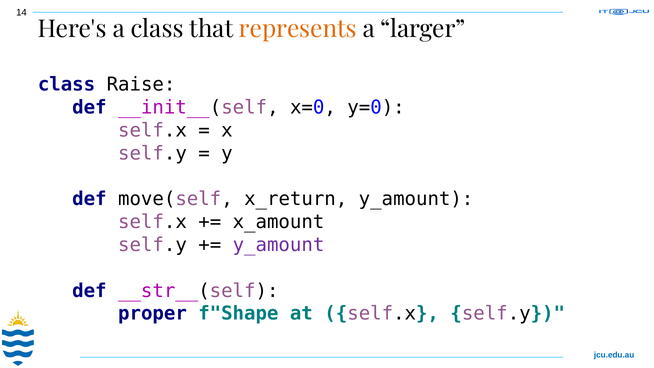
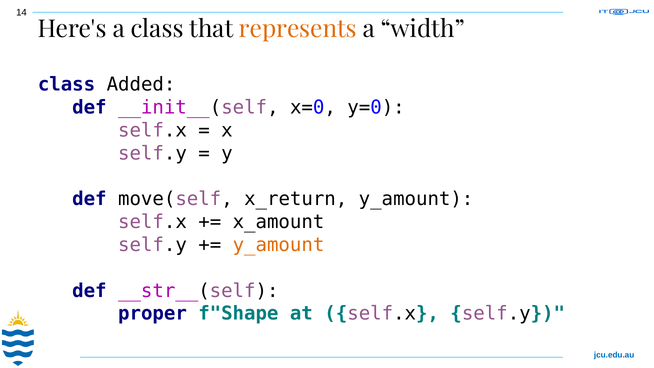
larger: larger -> width (423, 29)
Raise: Raise -> Added (141, 85)
y_amount colour: purple -> orange (279, 245)
